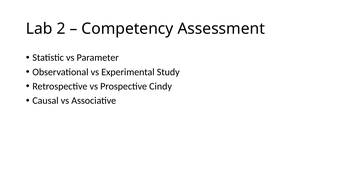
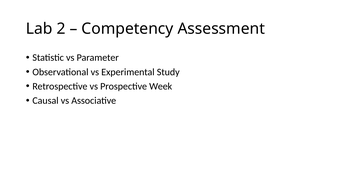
Cindy: Cindy -> Week (161, 86)
